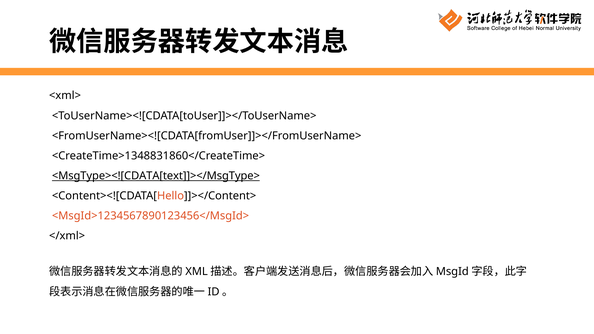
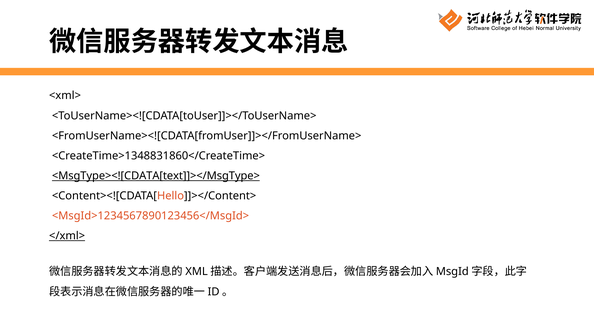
</xml> underline: none -> present (67, 236)
